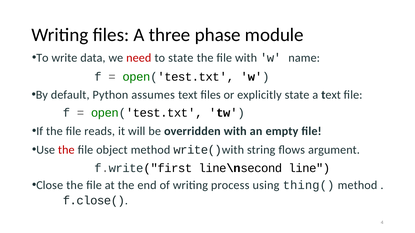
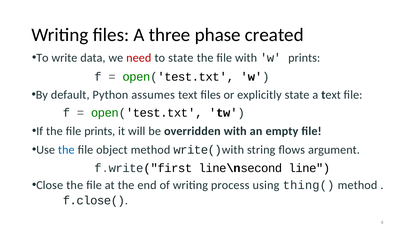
module: module -> created (274, 35)
w name: name -> prints (304, 58)
reads: reads -> prints (100, 131)
the colour: red -> blue (66, 150)
